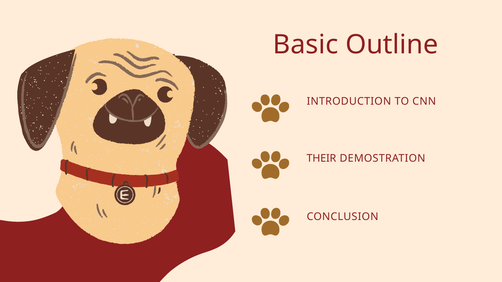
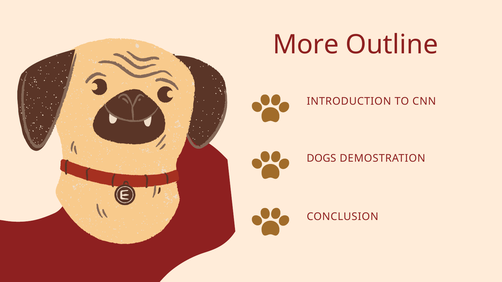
Basic: Basic -> More (306, 45)
THEIR: THEIR -> DOGS (321, 158)
